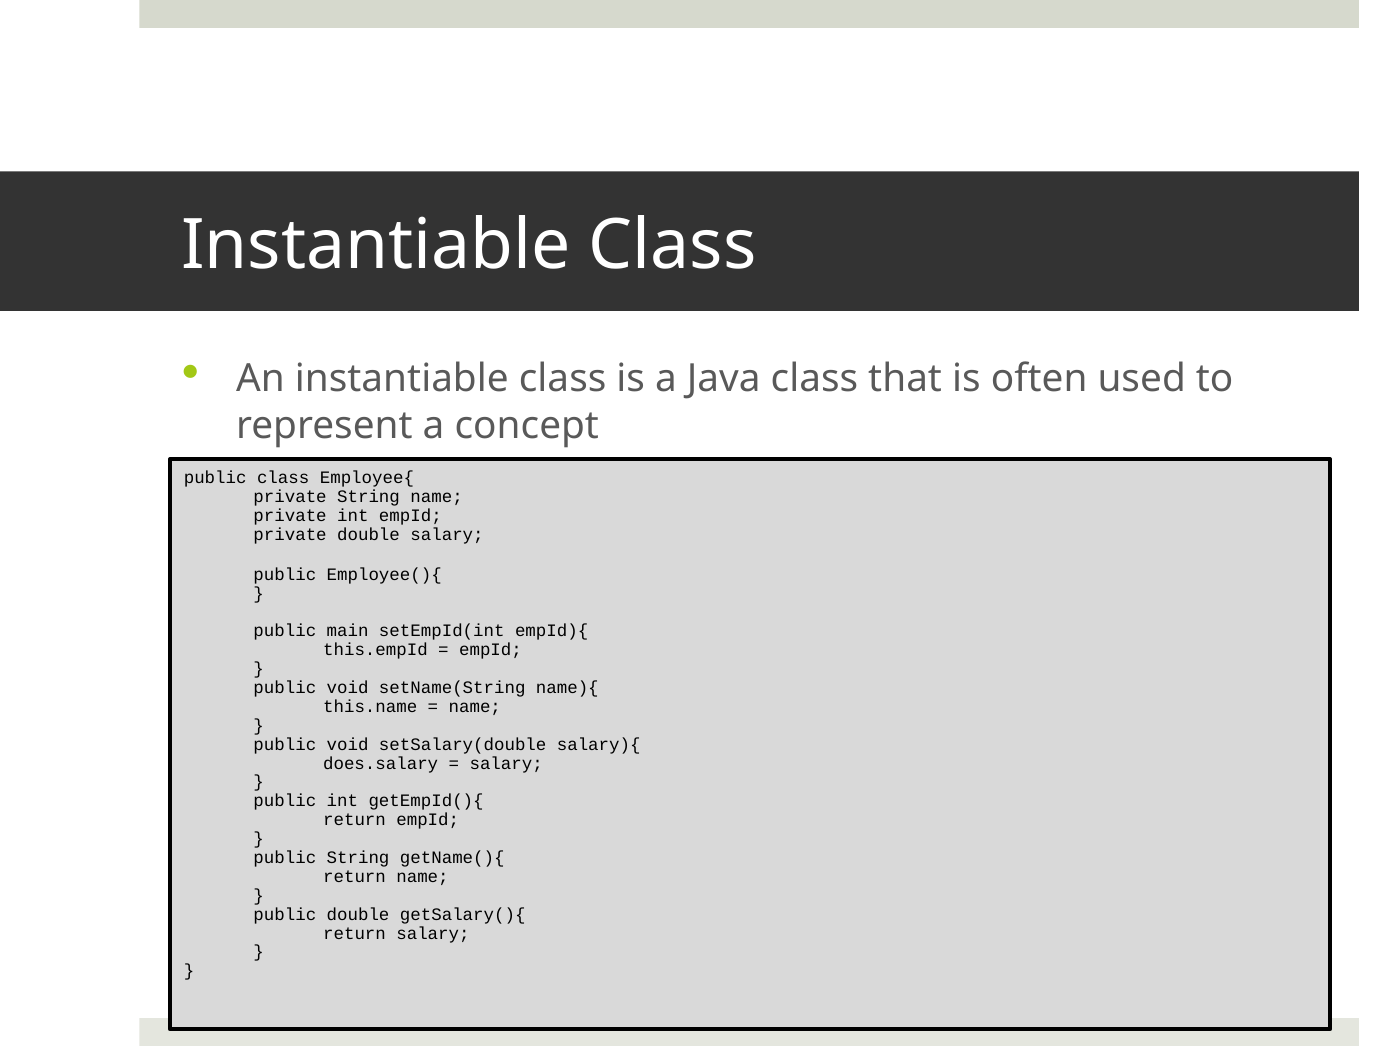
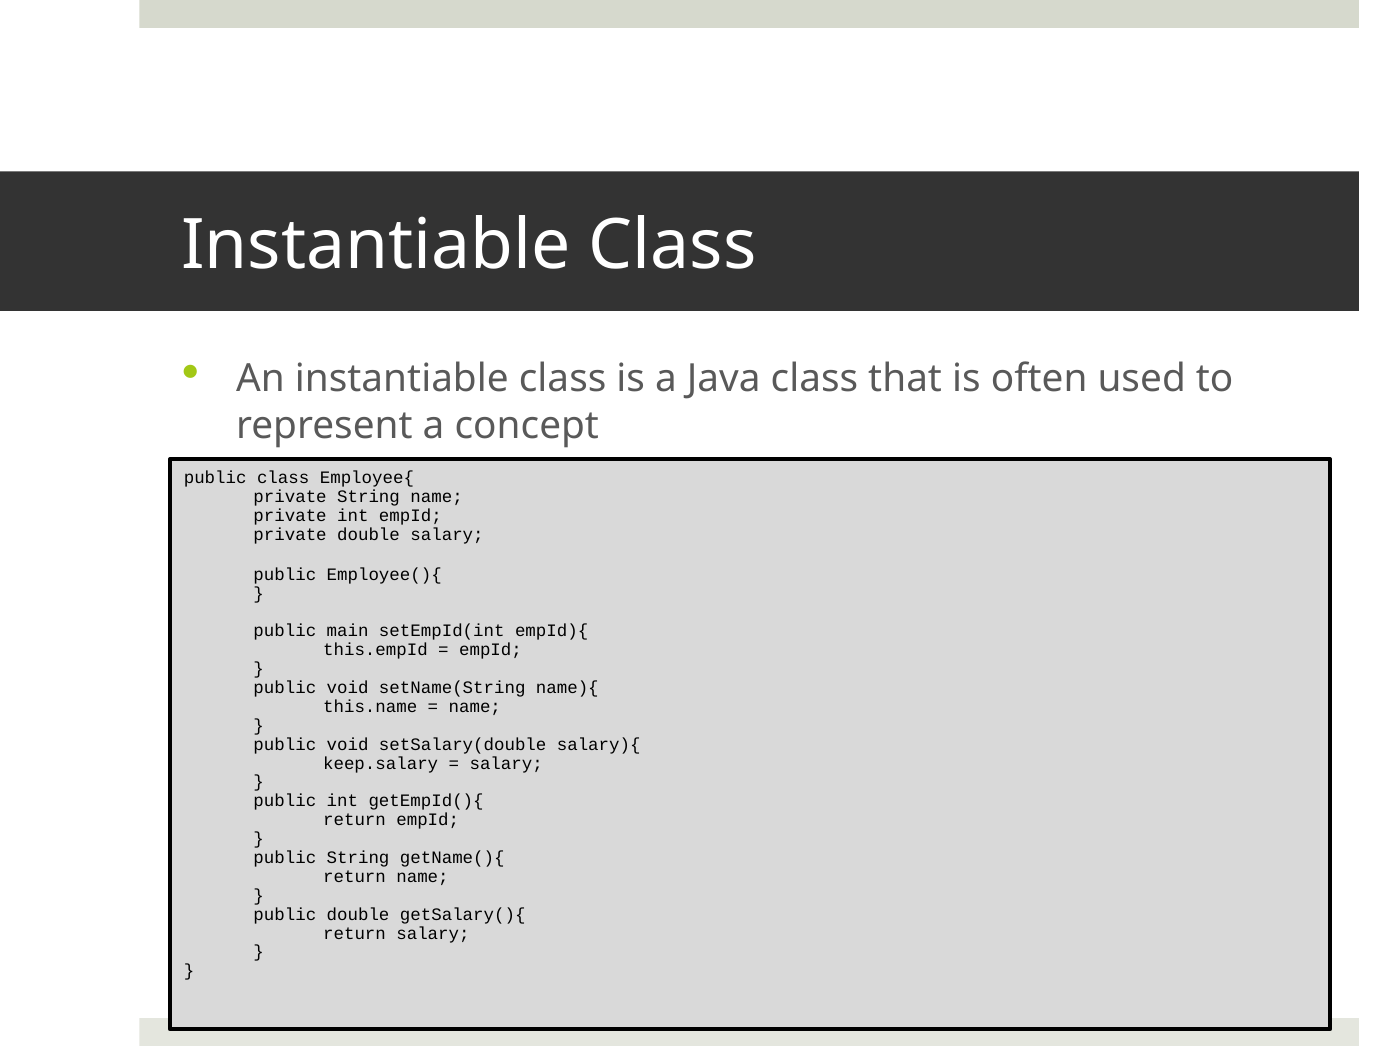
does.salary: does.salary -> keep.salary (381, 763)
